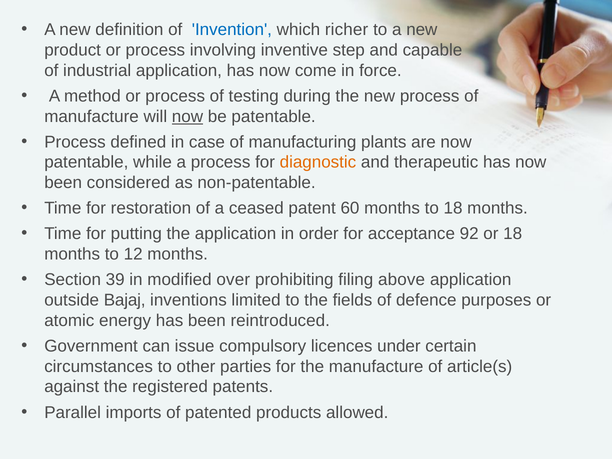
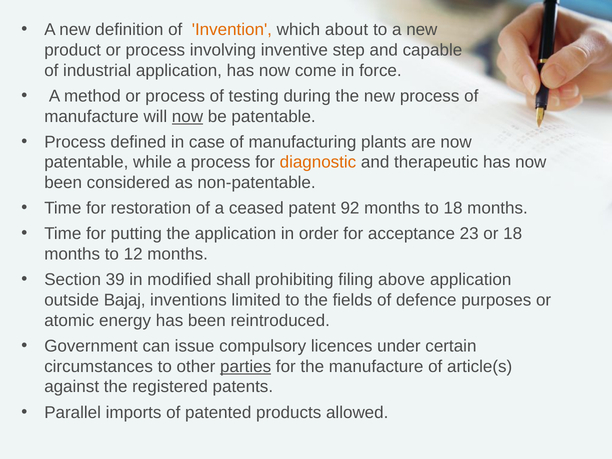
Invention colour: blue -> orange (232, 30)
richer: richer -> about (347, 30)
60: 60 -> 92 (350, 208)
92: 92 -> 23 (469, 234)
over: over -> shall (233, 280)
parties underline: none -> present (246, 366)
